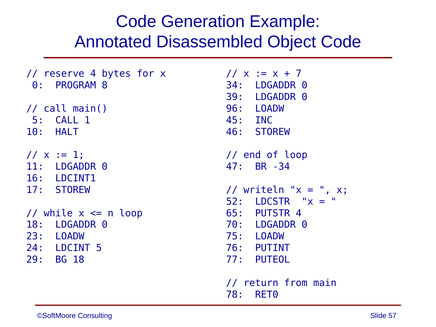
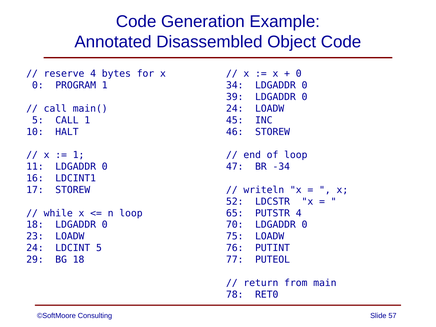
7: 7 -> 0 (299, 74)
PROGRAM 8: 8 -> 1 (105, 85)
96: 96 -> 24 (235, 109)
